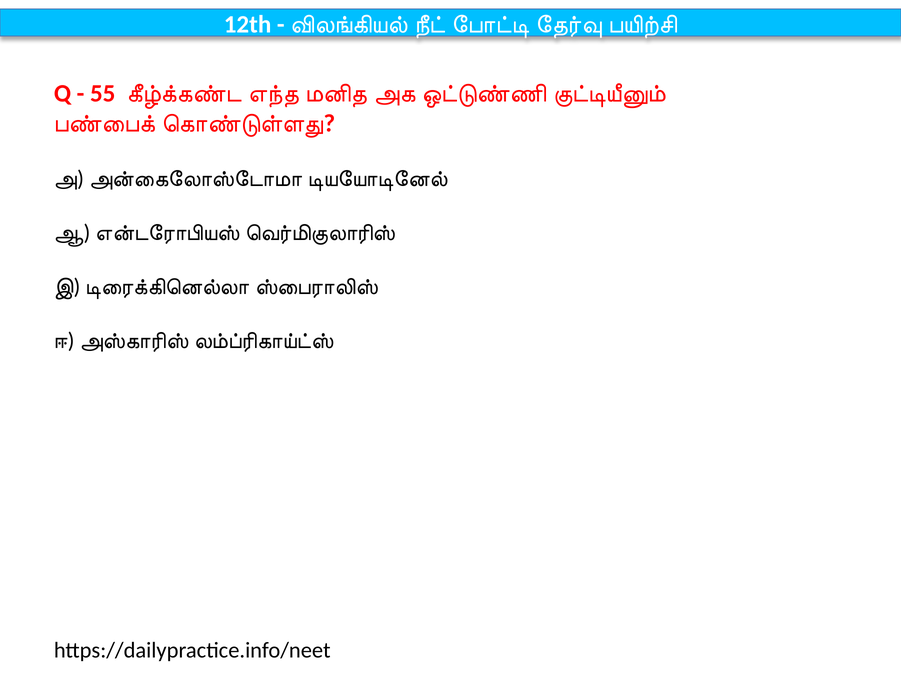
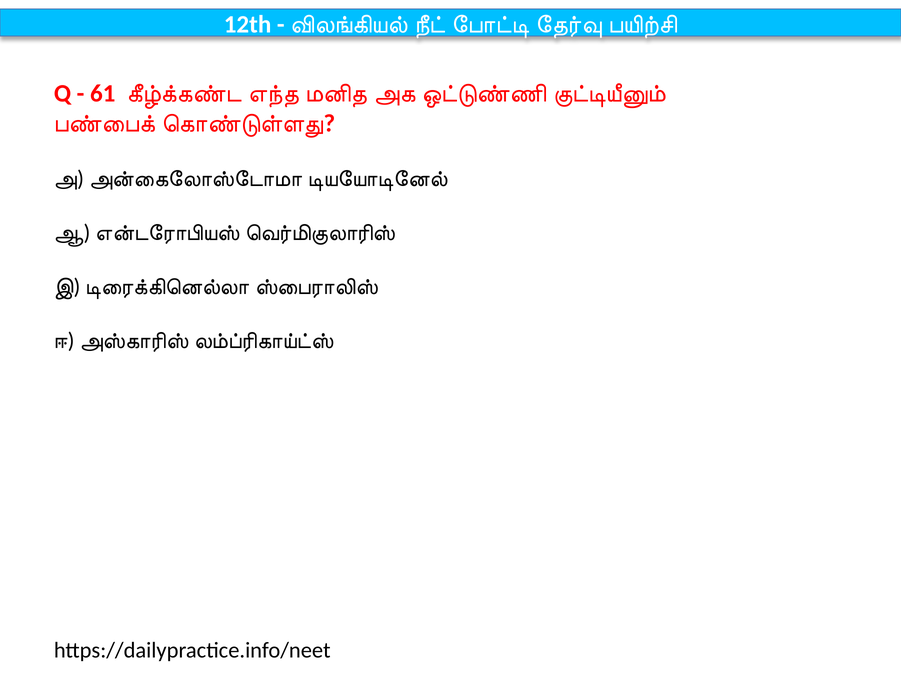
55: 55 -> 61 (103, 93)
